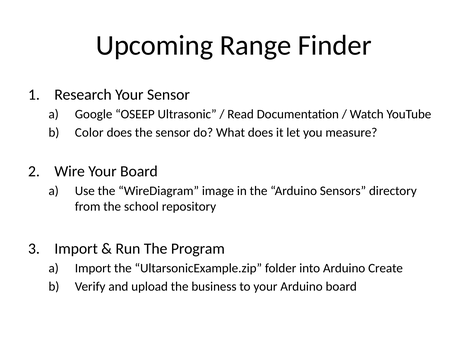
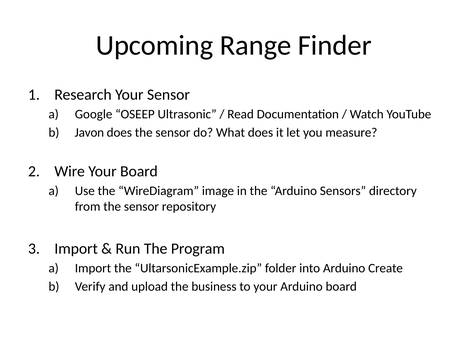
Color: Color -> Javon (89, 133)
from the school: school -> sensor (141, 206)
